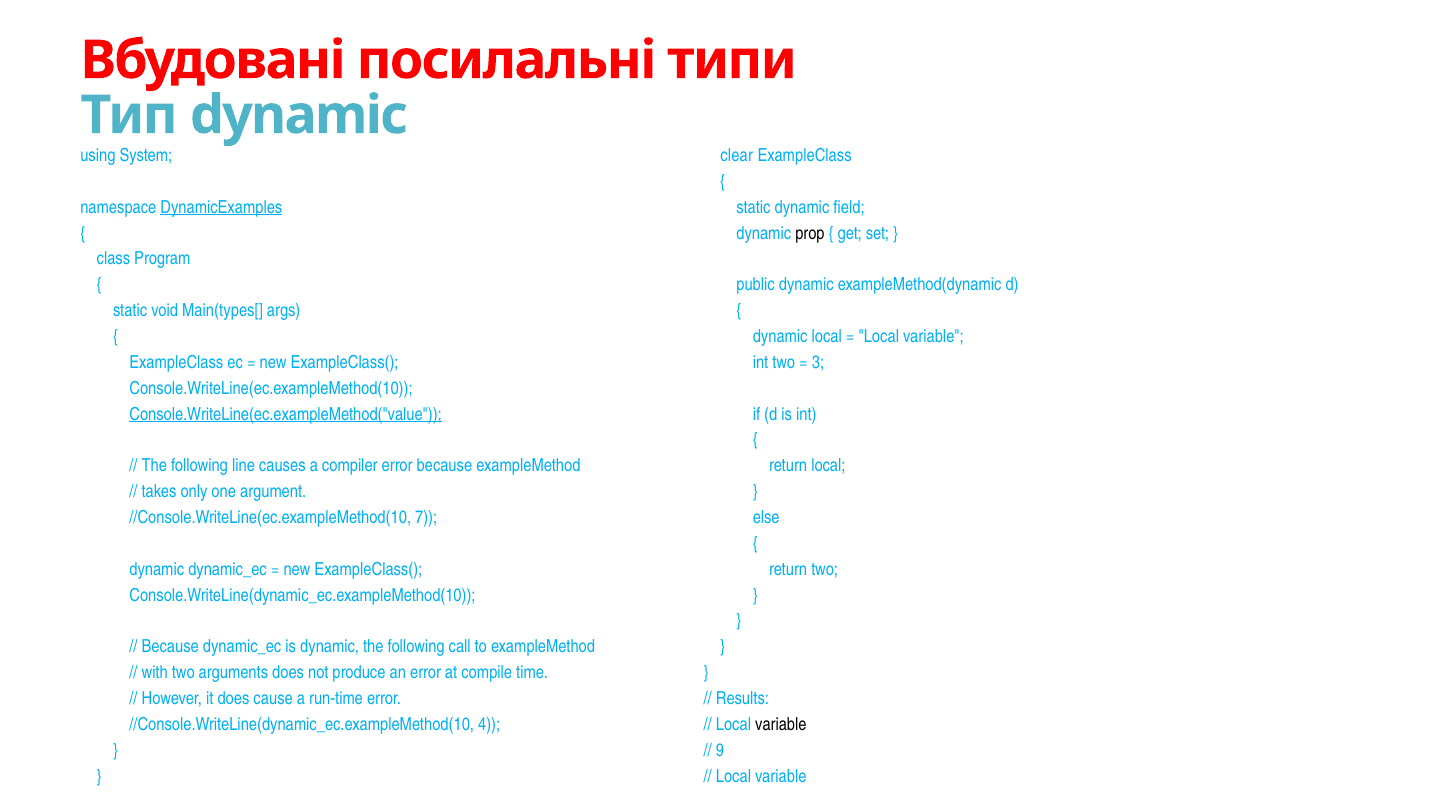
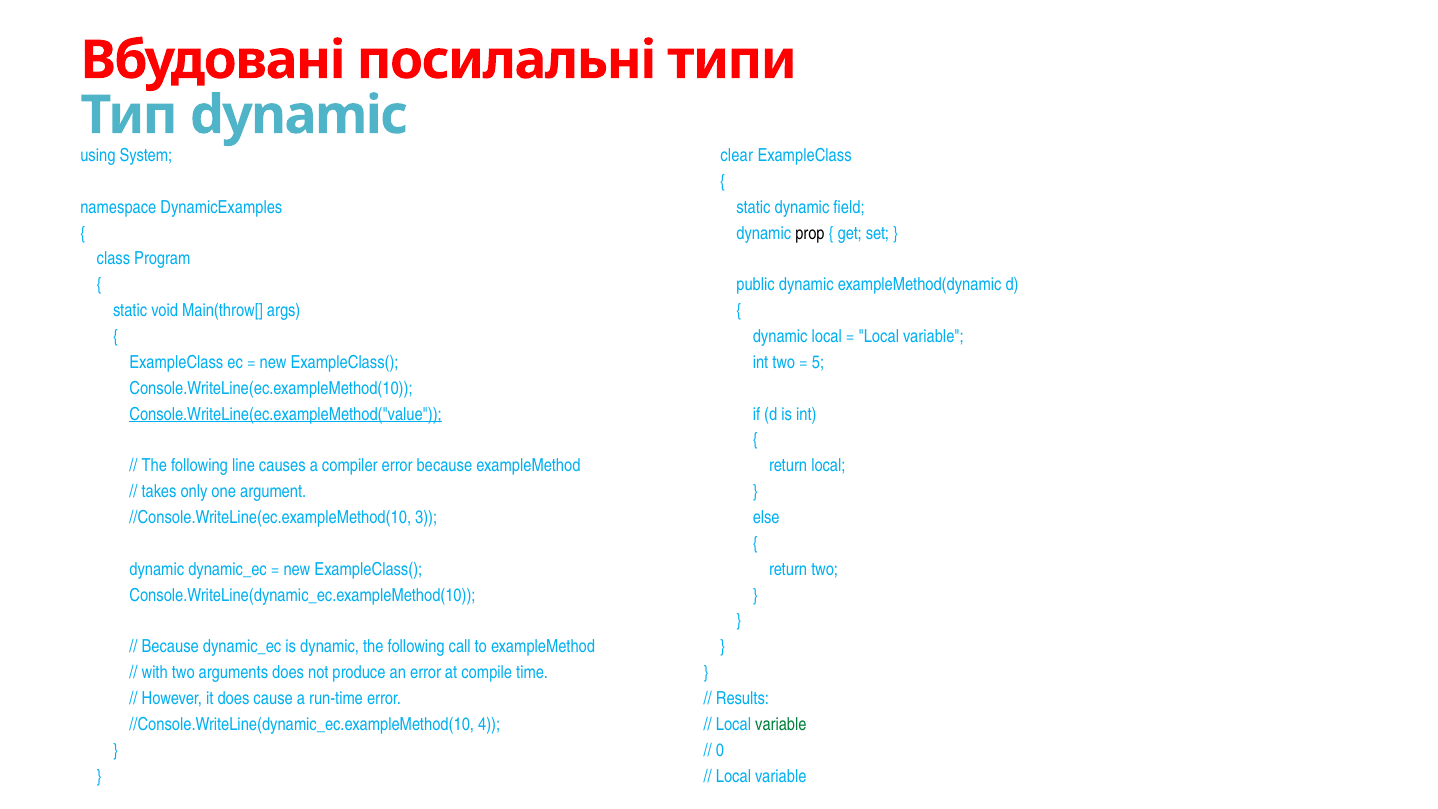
DynamicExamples underline: present -> none (221, 207)
Main(types[: Main(types[ -> Main(throw[ (223, 311)
3: 3 -> 5 (818, 362)
7: 7 -> 3 (426, 517)
variable colour: black -> green (781, 724)
9: 9 -> 0 (720, 750)
